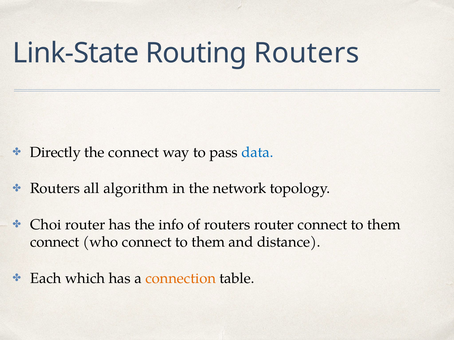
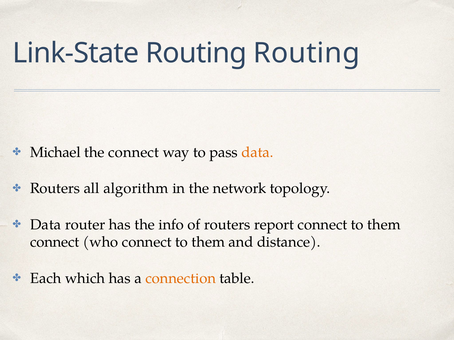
Routing Routers: Routers -> Routing (307, 53)
Directly: Directly -> Michael (55, 153)
data colour: blue -> orange (257, 153)
Choi: Choi -> Data (46, 225)
routers router: router -> report (274, 225)
